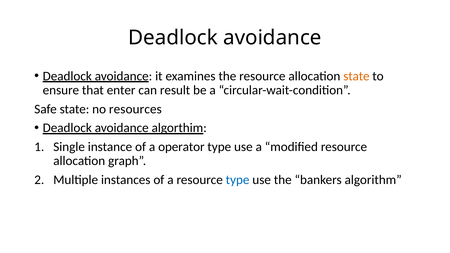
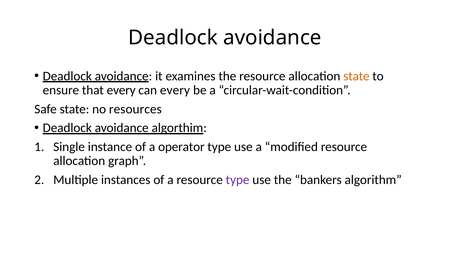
that enter: enter -> every (121, 90)
can result: result -> every (175, 90)
type colour: blue -> purple (238, 180)
